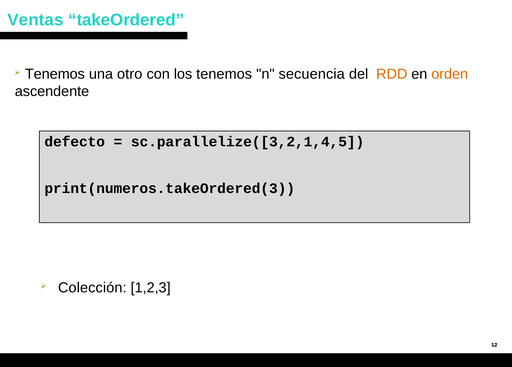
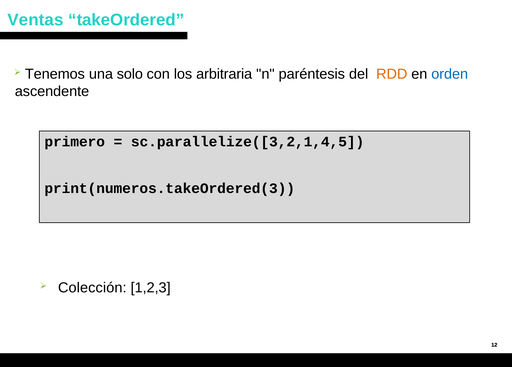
otro: otro -> solo (130, 74)
los tenemos: tenemos -> arbitraria (224, 74)
secuencia: secuencia -> paréntesis (312, 74)
orden colour: orange -> blue (450, 74)
defecto: defecto -> primero (75, 142)
